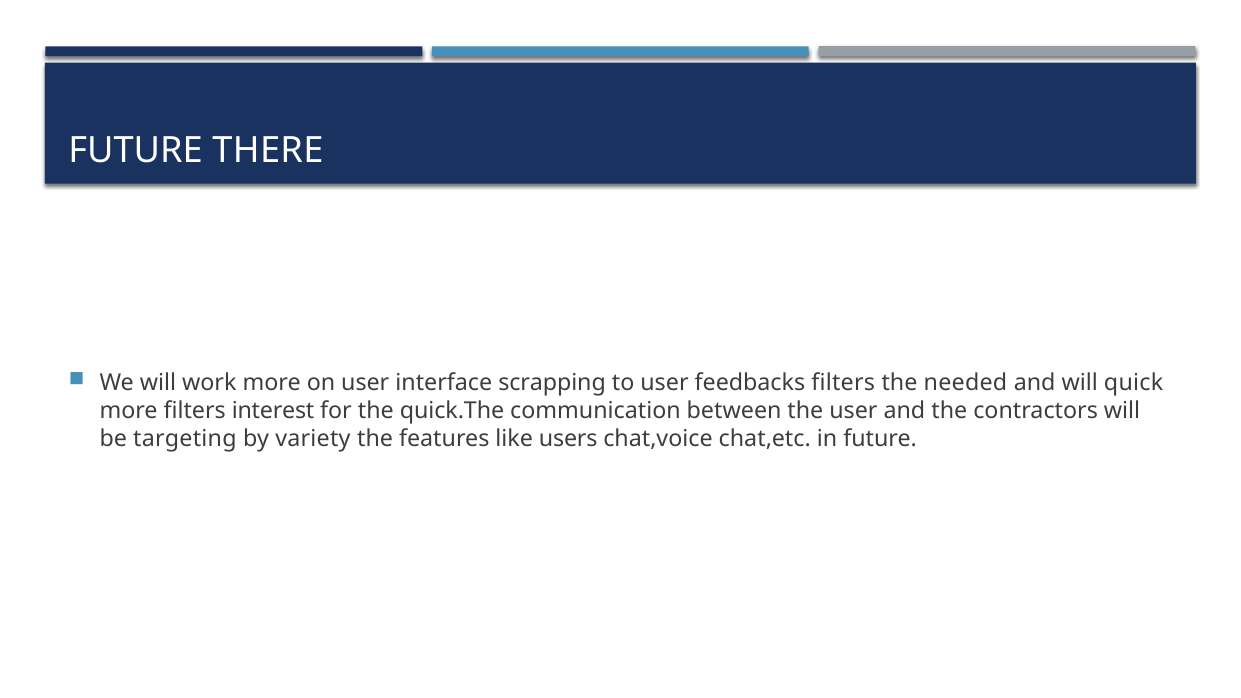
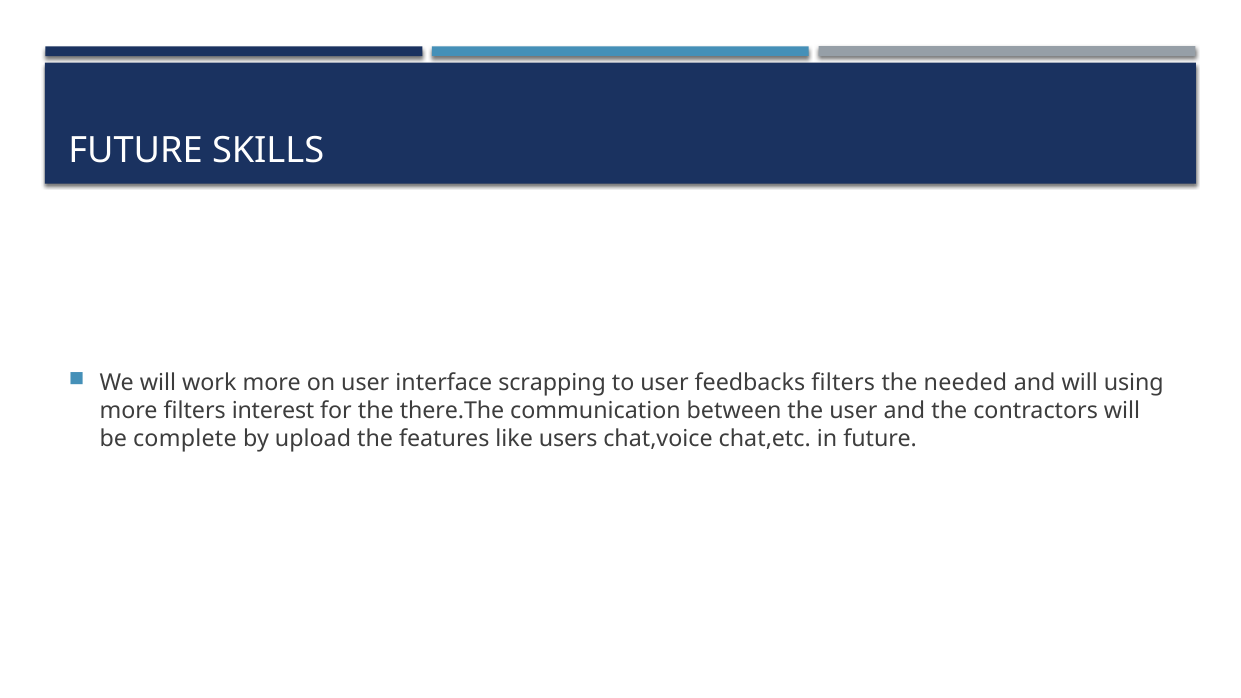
THERE: THERE -> SKILLS (268, 151)
quick: quick -> using (1134, 383)
quick.The: quick.The -> there.The (452, 411)
targeting: targeting -> complete (185, 439)
variety: variety -> upload (313, 439)
